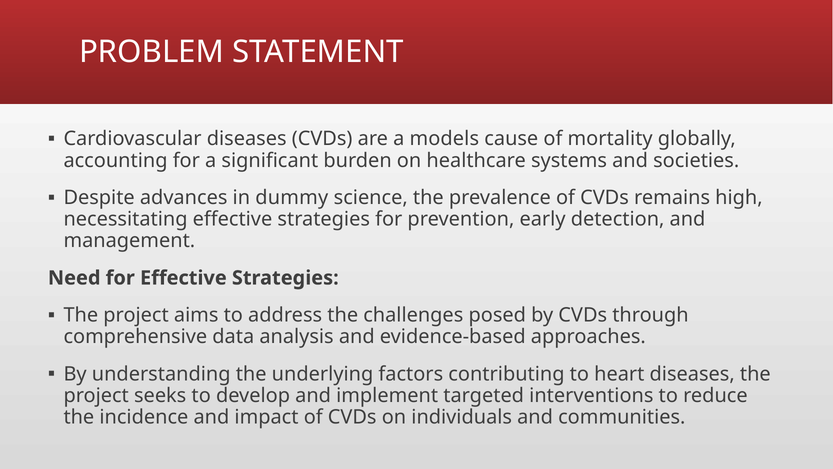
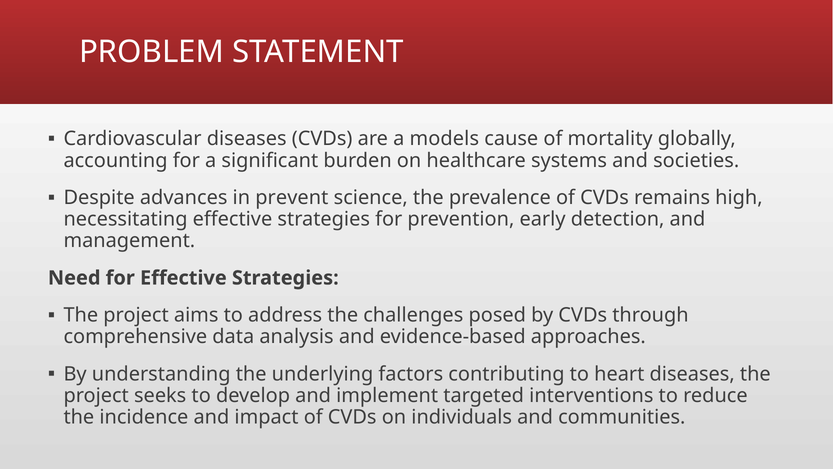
dummy: dummy -> prevent (292, 197)
